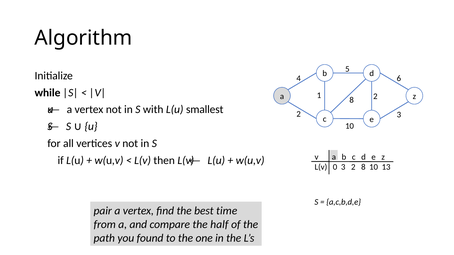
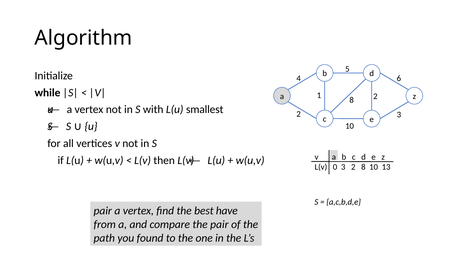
time: time -> have (227, 211)
the half: half -> pair (219, 225)
